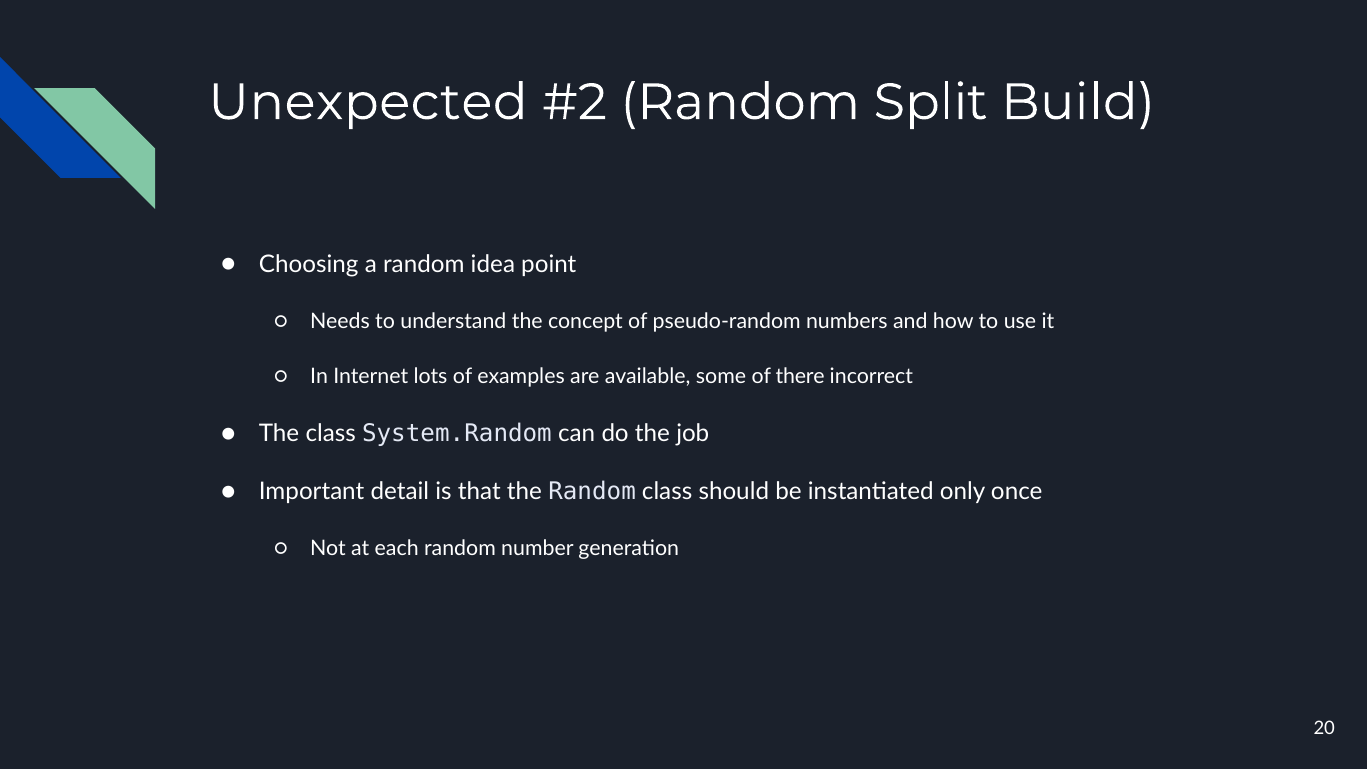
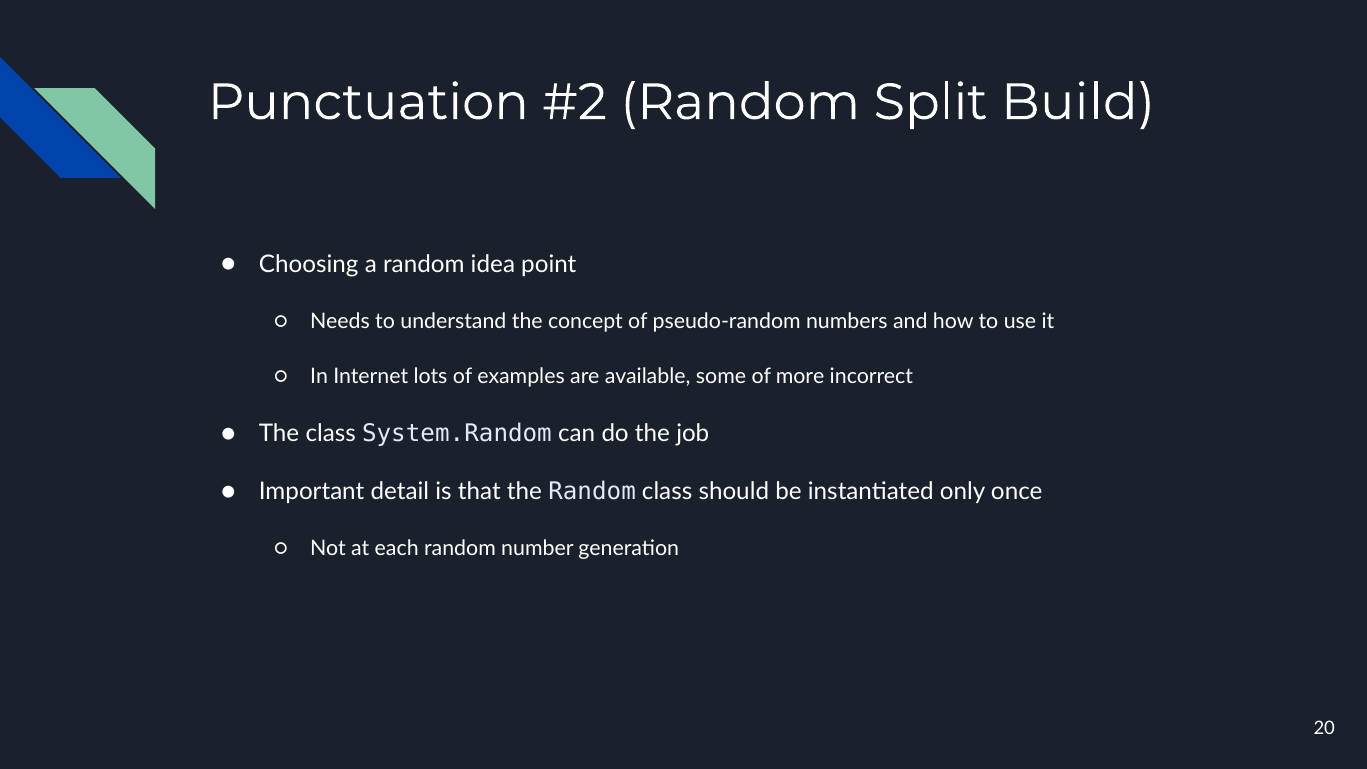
Unexpected: Unexpected -> Punctuation (368, 102)
there: there -> more (800, 377)
